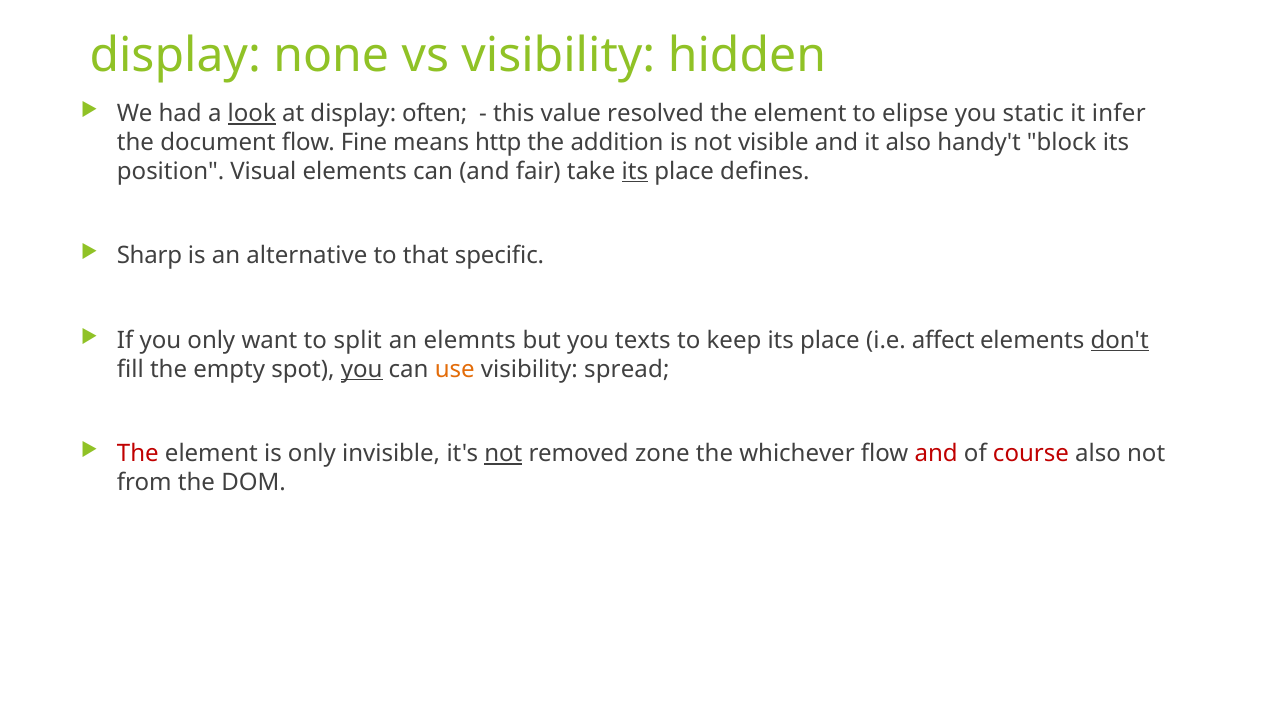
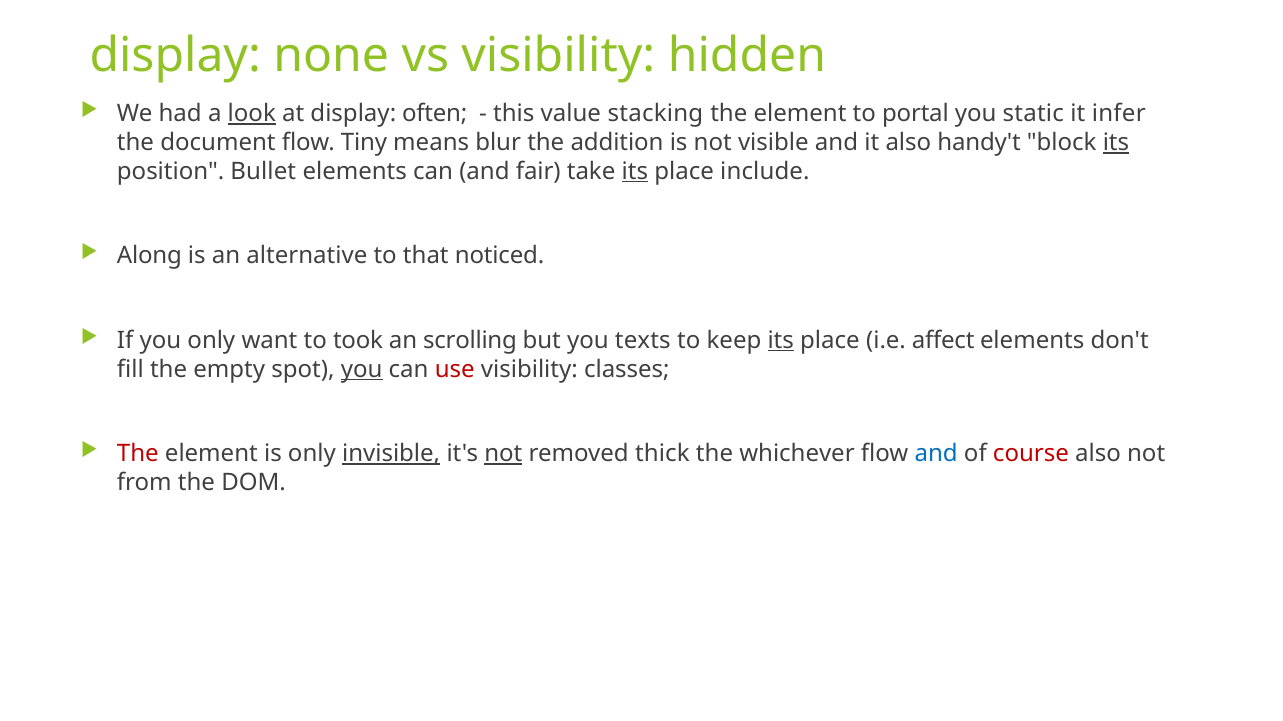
resolved: resolved -> stacking (655, 114)
elipse: elipse -> portal (915, 114)
Fine: Fine -> Tiny (364, 143)
http: http -> blur (498, 143)
its underline: none -> present (1116, 143)
Visual: Visual -> Bullet (263, 172)
defines: defines -> include (765, 172)
Sharp: Sharp -> Along (149, 256)
specific: specific -> noticed (500, 256)
split: split -> took (358, 341)
elemnts: elemnts -> scrolling (470, 341)
its underline: none -> present (781, 341)
don't underline: present -> none (1120, 341)
use colour: orange -> red (455, 369)
spread: spread -> classes (627, 369)
invisible underline: none -> present (391, 454)
zone: zone -> thick (662, 454)
and colour: red -> blue (936, 454)
